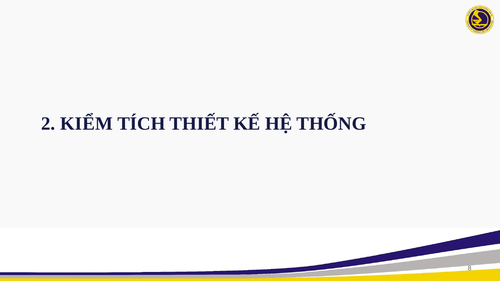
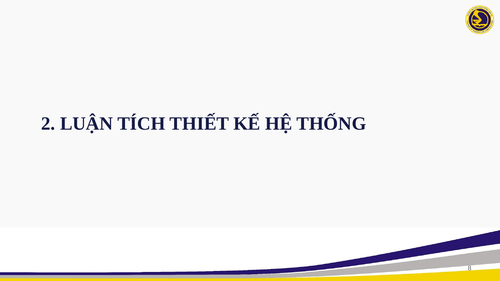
KIỂM: KIỂM -> LUẬN (87, 124)
